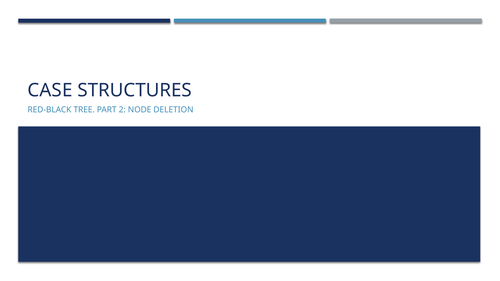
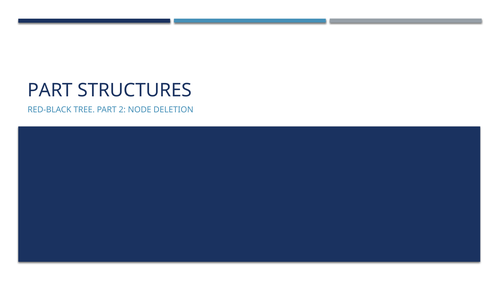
CASE: CASE -> PART (50, 91)
